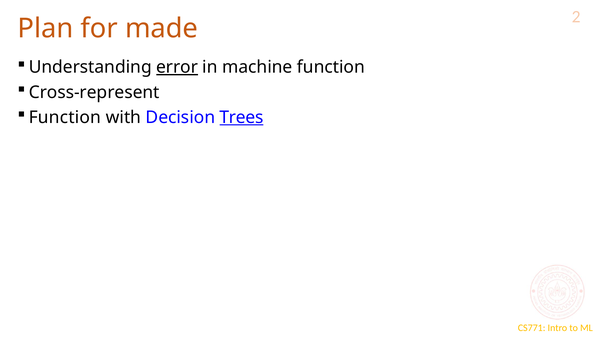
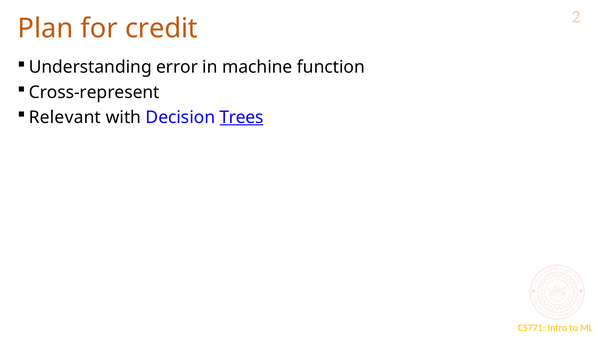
made: made -> credit (161, 28)
error underline: present -> none (177, 67)
Function: Function -> Relevant (65, 117)
